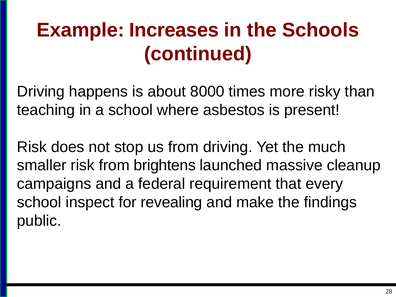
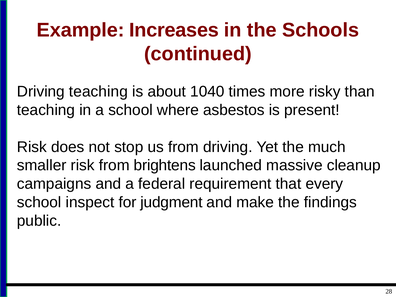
Driving happens: happens -> teaching (98, 91)
8000: 8000 -> 1040 (207, 91)
revealing: revealing -> judgment (172, 202)
